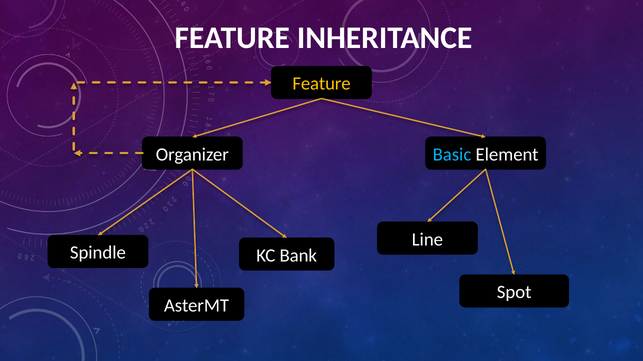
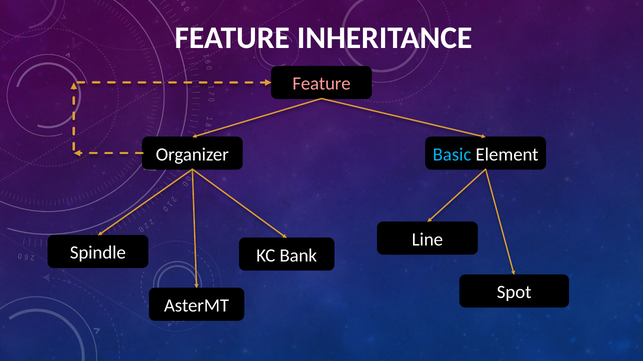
Feature colour: yellow -> pink (321, 84)
